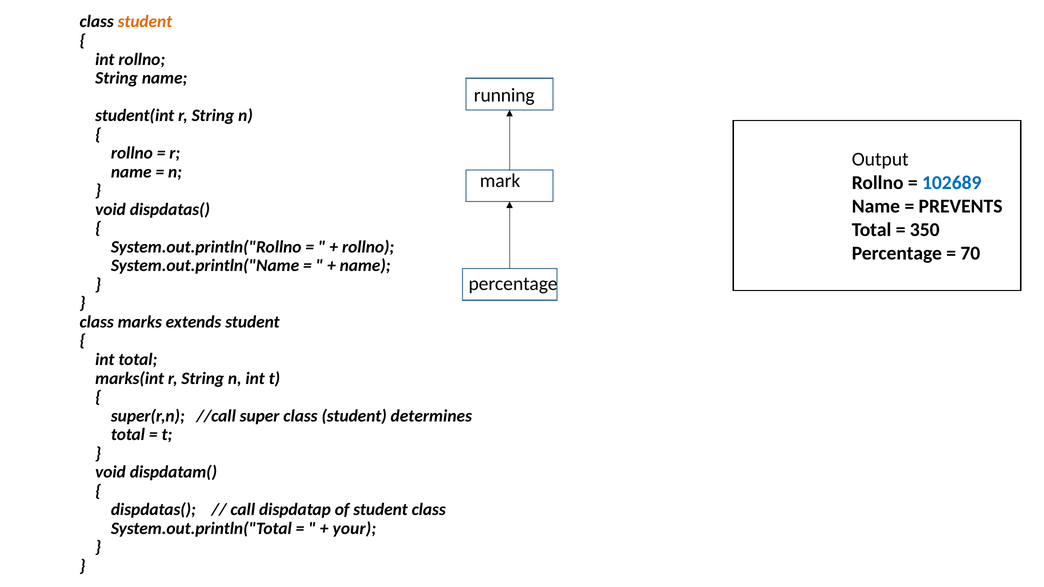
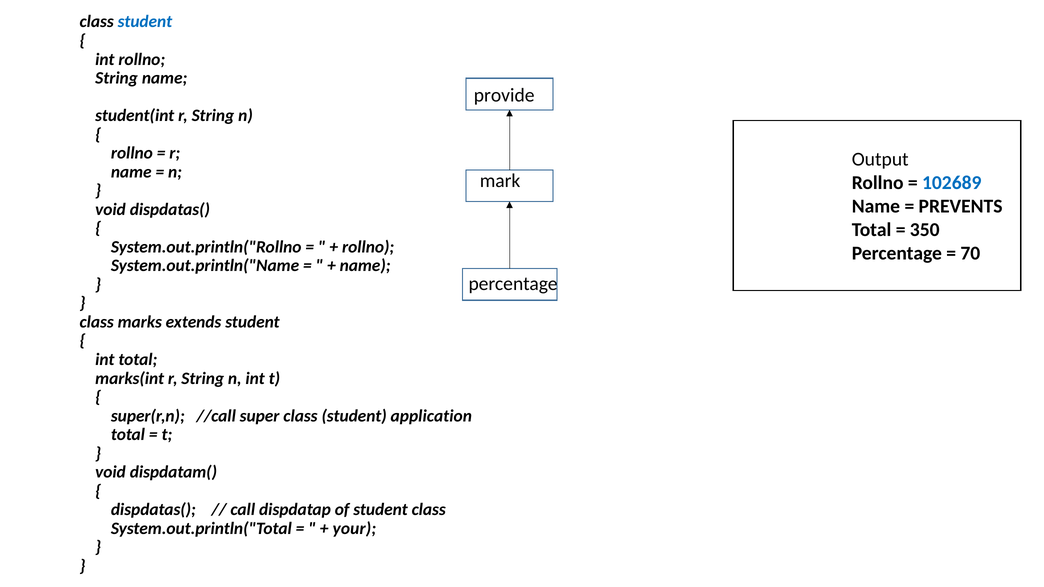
student colour: orange -> blue (145, 22)
running: running -> provide (504, 95)
determines: determines -> application (431, 416)
